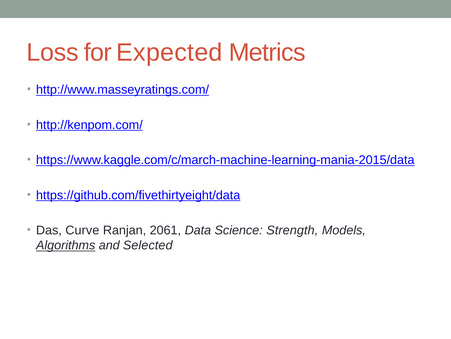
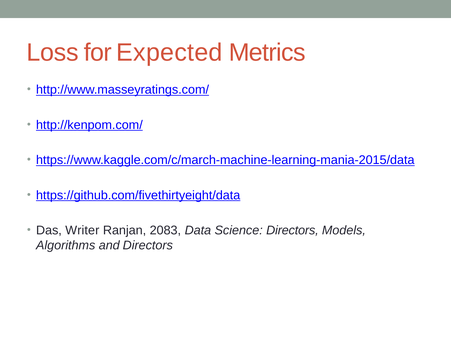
Curve: Curve -> Writer (82, 230)
2061: 2061 -> 2083 (165, 230)
Science Strength: Strength -> Directors (292, 230)
Algorithms underline: present -> none (66, 245)
and Selected: Selected -> Directors (148, 245)
